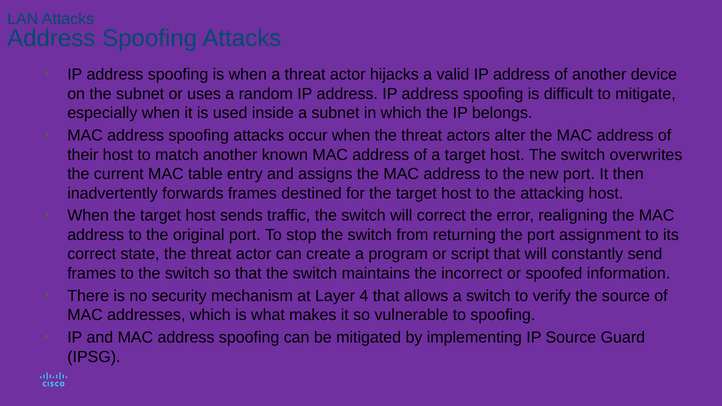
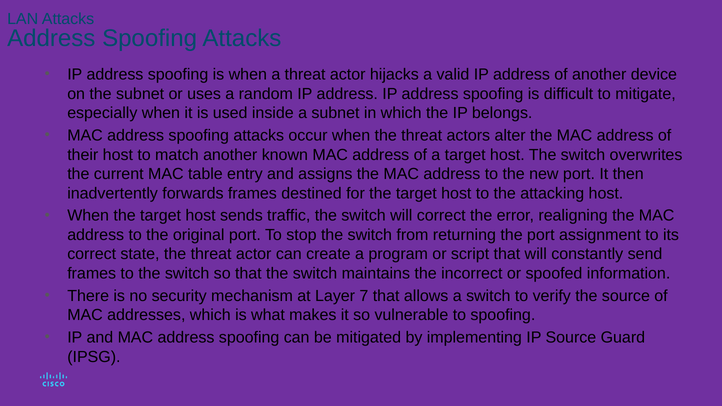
4: 4 -> 7 (364, 296)
